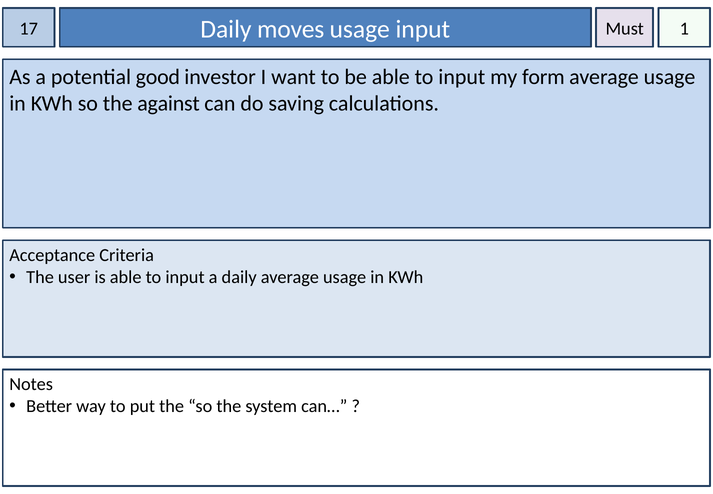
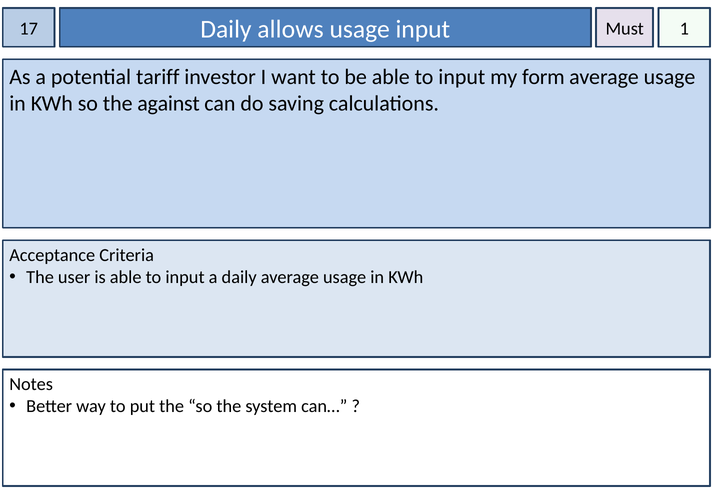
moves: moves -> allows (291, 29)
good: good -> tariff (158, 77)
